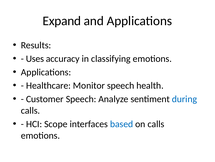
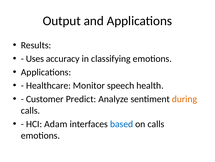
Expand: Expand -> Output (62, 21)
Customer Speech: Speech -> Predict (81, 99)
during colour: blue -> orange (184, 99)
Scope: Scope -> Adam (56, 123)
